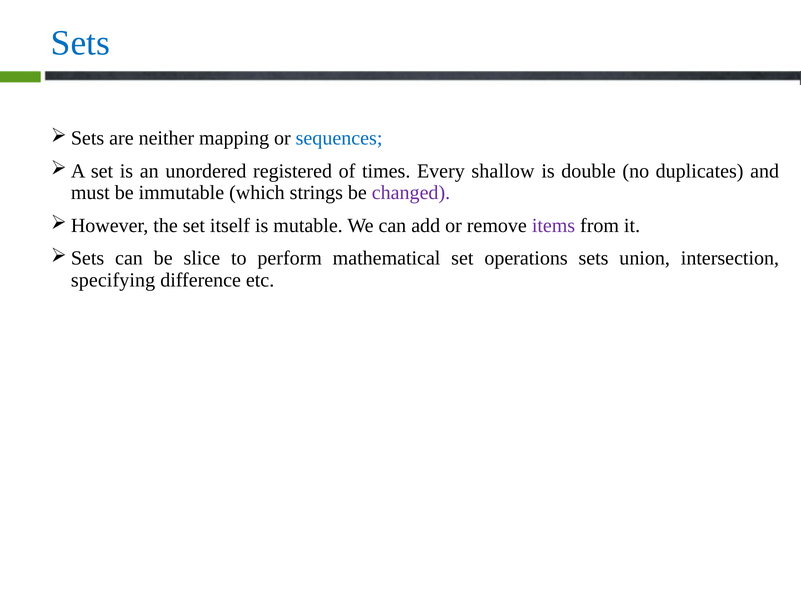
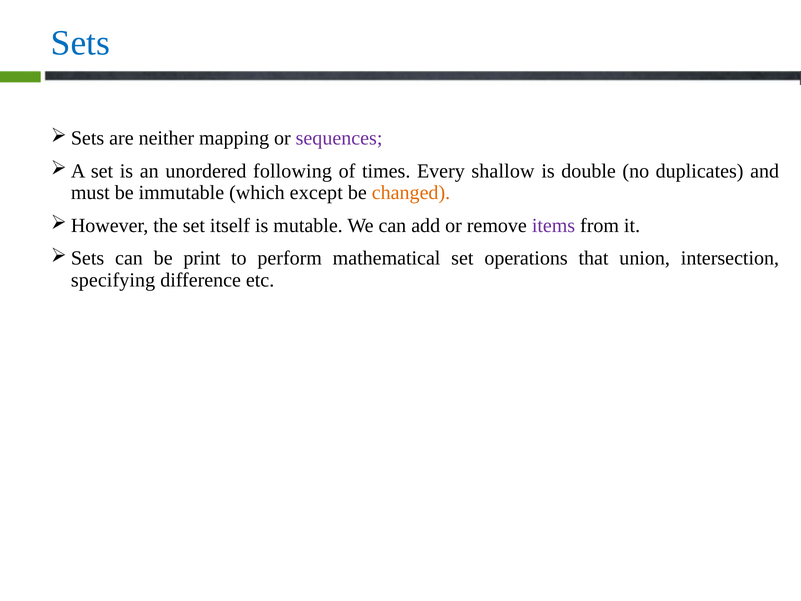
sequences colour: blue -> purple (339, 138)
registered: registered -> following (293, 171)
strings: strings -> except (316, 193)
changed colour: purple -> orange (411, 193)
slice: slice -> print (202, 258)
operations sets: sets -> that (594, 258)
